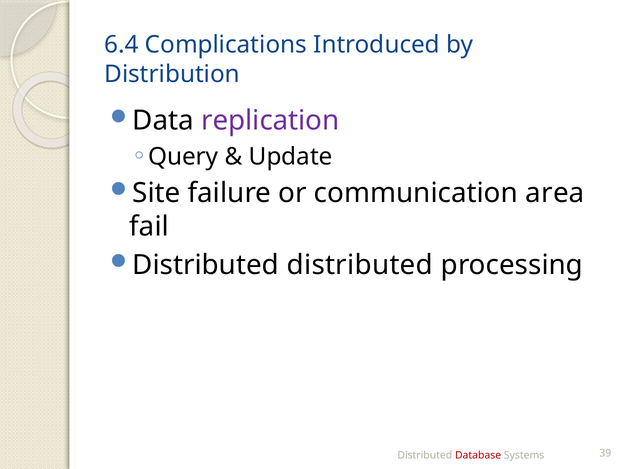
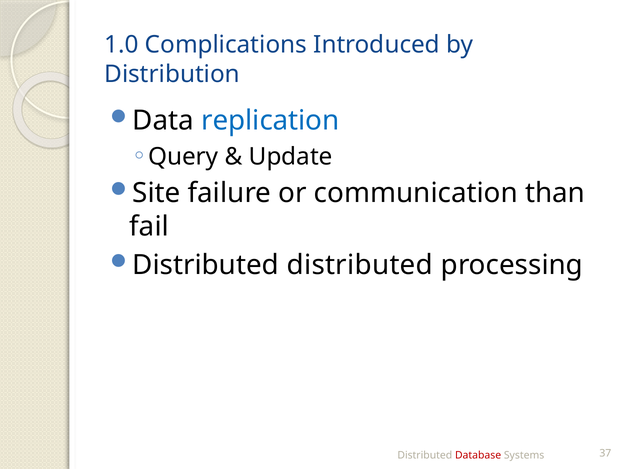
6.4: 6.4 -> 1.0 (122, 45)
replication colour: purple -> blue (270, 121)
area: area -> than (555, 194)
39: 39 -> 37 (605, 454)
